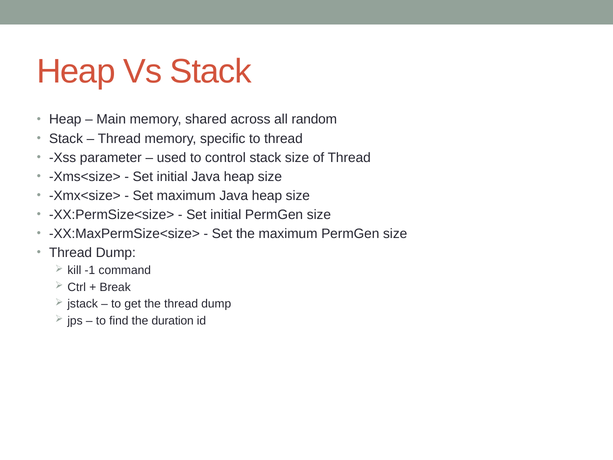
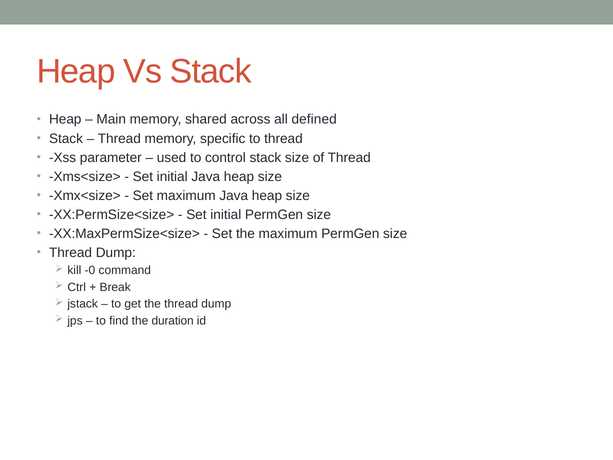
random: random -> defined (314, 119)
-1: -1 -> -0 (90, 270)
